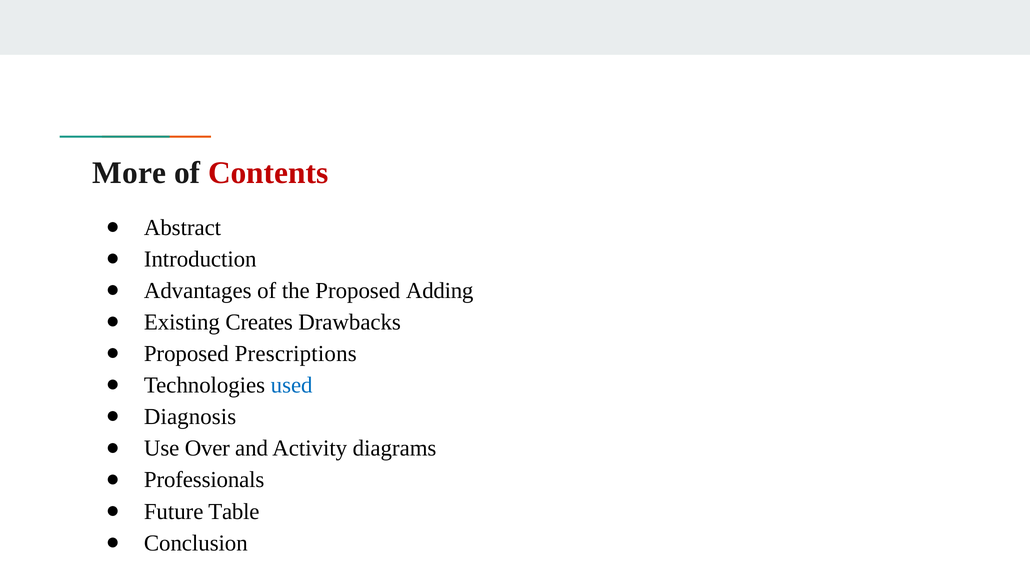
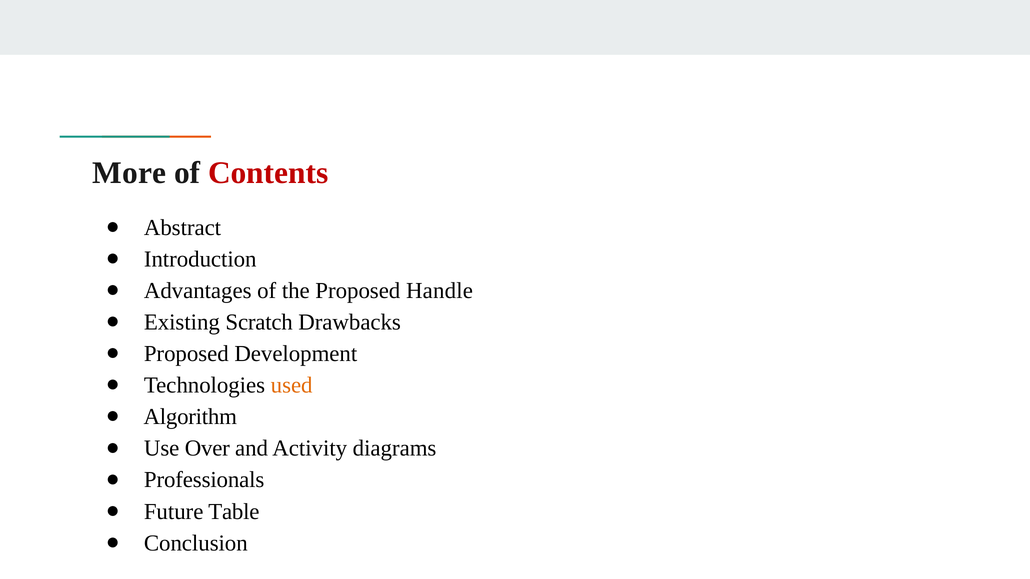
Adding: Adding -> Handle (439, 291)
Creates: Creates -> Scratch (259, 323)
Prescriptions: Prescriptions -> Development (296, 354)
used colour: blue -> orange (292, 386)
Diagnosis: Diagnosis -> Algorithm (190, 417)
